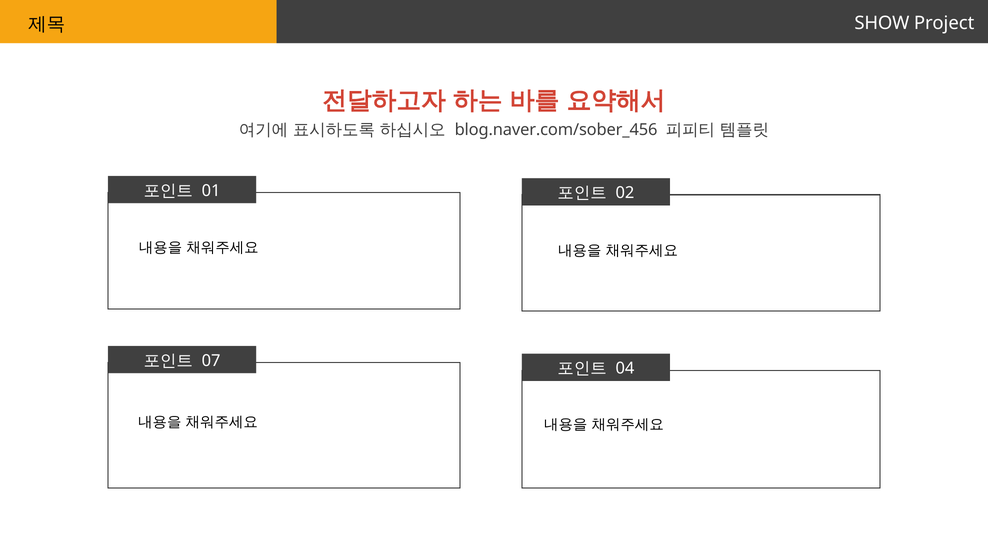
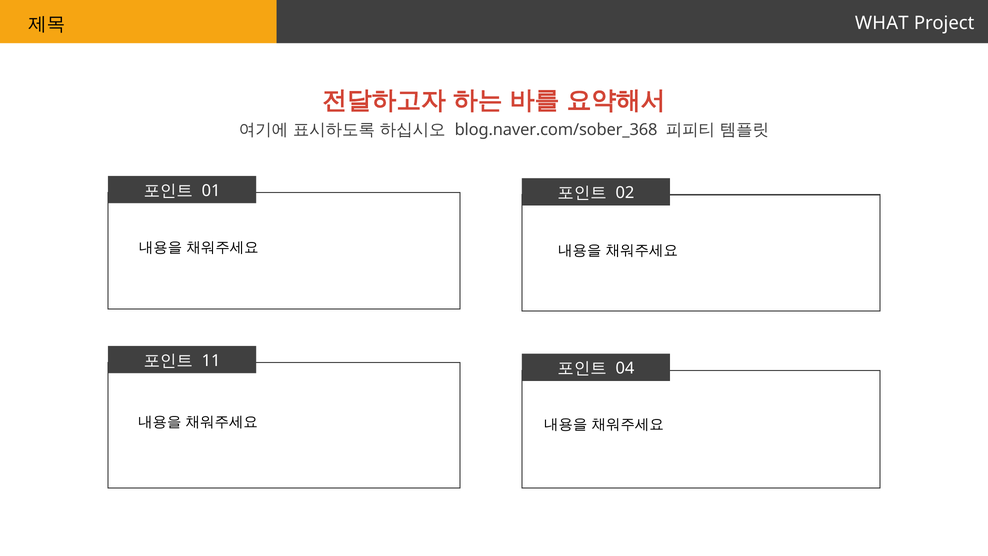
SHOW: SHOW -> WHAT (882, 23)
blog.naver.com/sober_456: blog.naver.com/sober_456 -> blog.naver.com/sober_368 (556, 130)
07: 07 -> 11 (211, 361)
